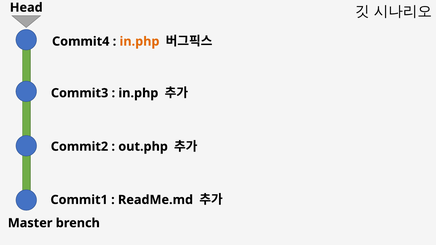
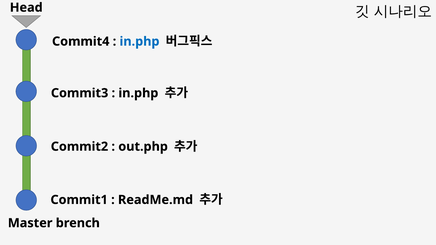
in.php colour: orange -> blue (140, 41)
